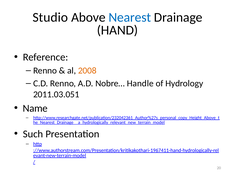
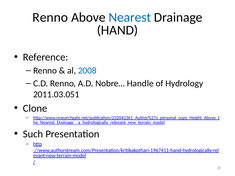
Studio: Studio -> Renno (50, 17)
2008 colour: orange -> blue (87, 71)
Name: Name -> Clone (35, 108)
